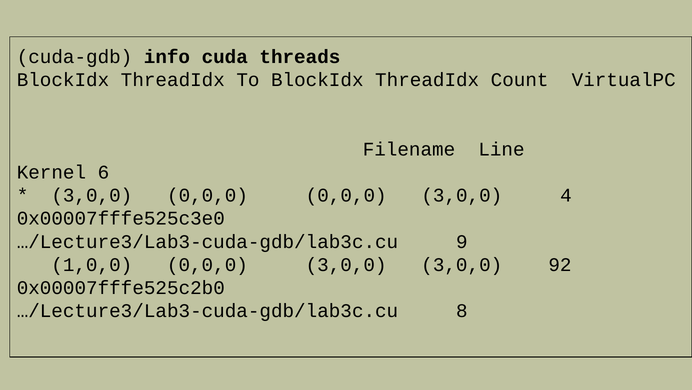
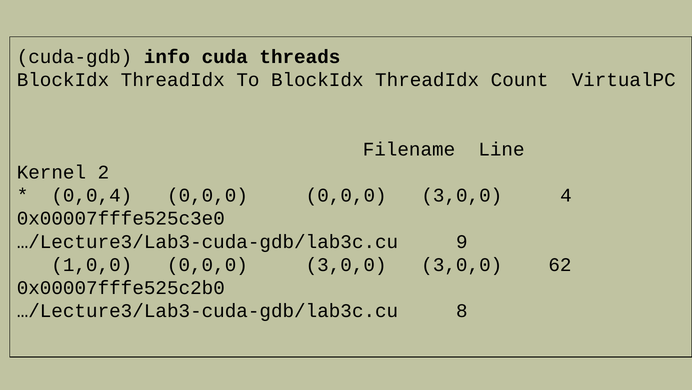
6: 6 -> 2 (103, 172)
3,0,0: 3,0,0 -> 0,0,4 (92, 195)
92: 92 -> 62 (560, 264)
